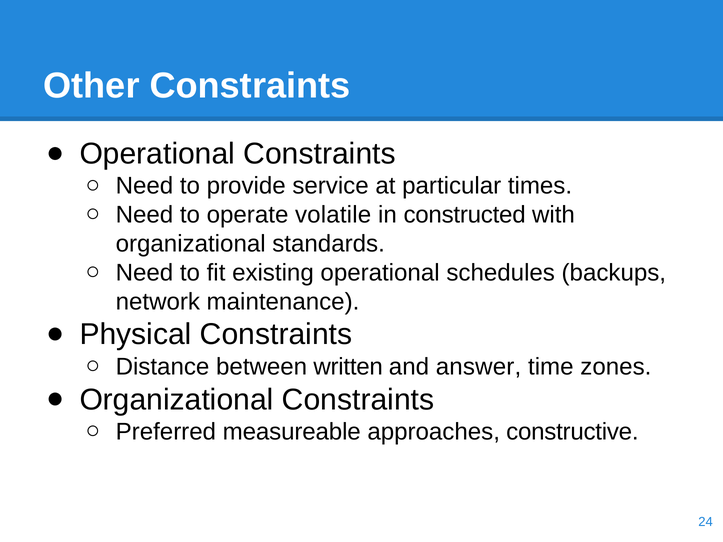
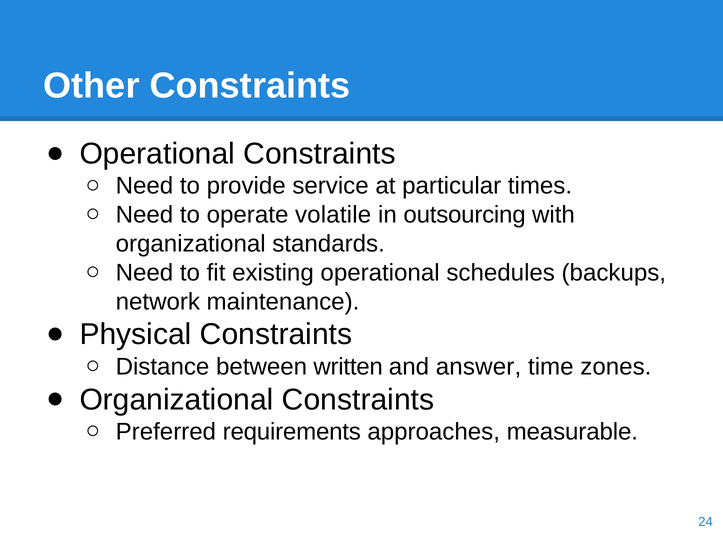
constructed: constructed -> outsourcing (465, 215)
measureable: measureable -> requirements (292, 432)
constructive: constructive -> measurable (572, 432)
